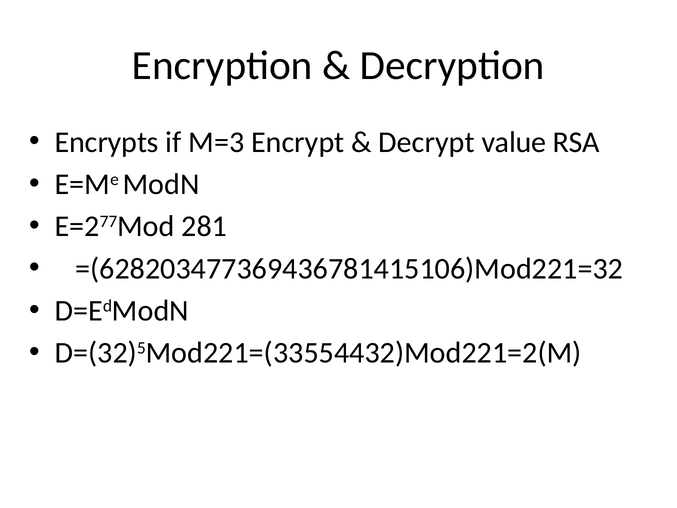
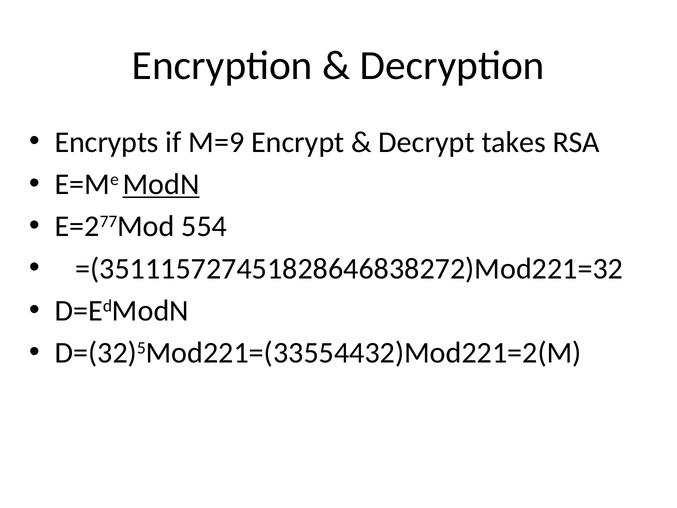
M=3: M=3 -> M=9 (216, 142)
value: value -> takes (514, 142)
ModN underline: none -> present (161, 184)
281: 281 -> 554 (204, 226)
=(628203477369436781415106)Mod221=32: =(628203477369436781415106)Mod221=32 -> =(351115727451828646838272)Mod221=32 (349, 268)
